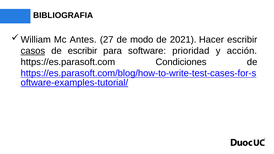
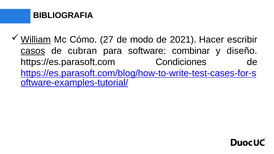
William underline: none -> present (36, 40)
Antes: Antes -> Cómo (83, 40)
de escribir: escribir -> cubran (82, 51)
prioridad: prioridad -> combinar (191, 51)
acción: acción -> diseño (242, 51)
